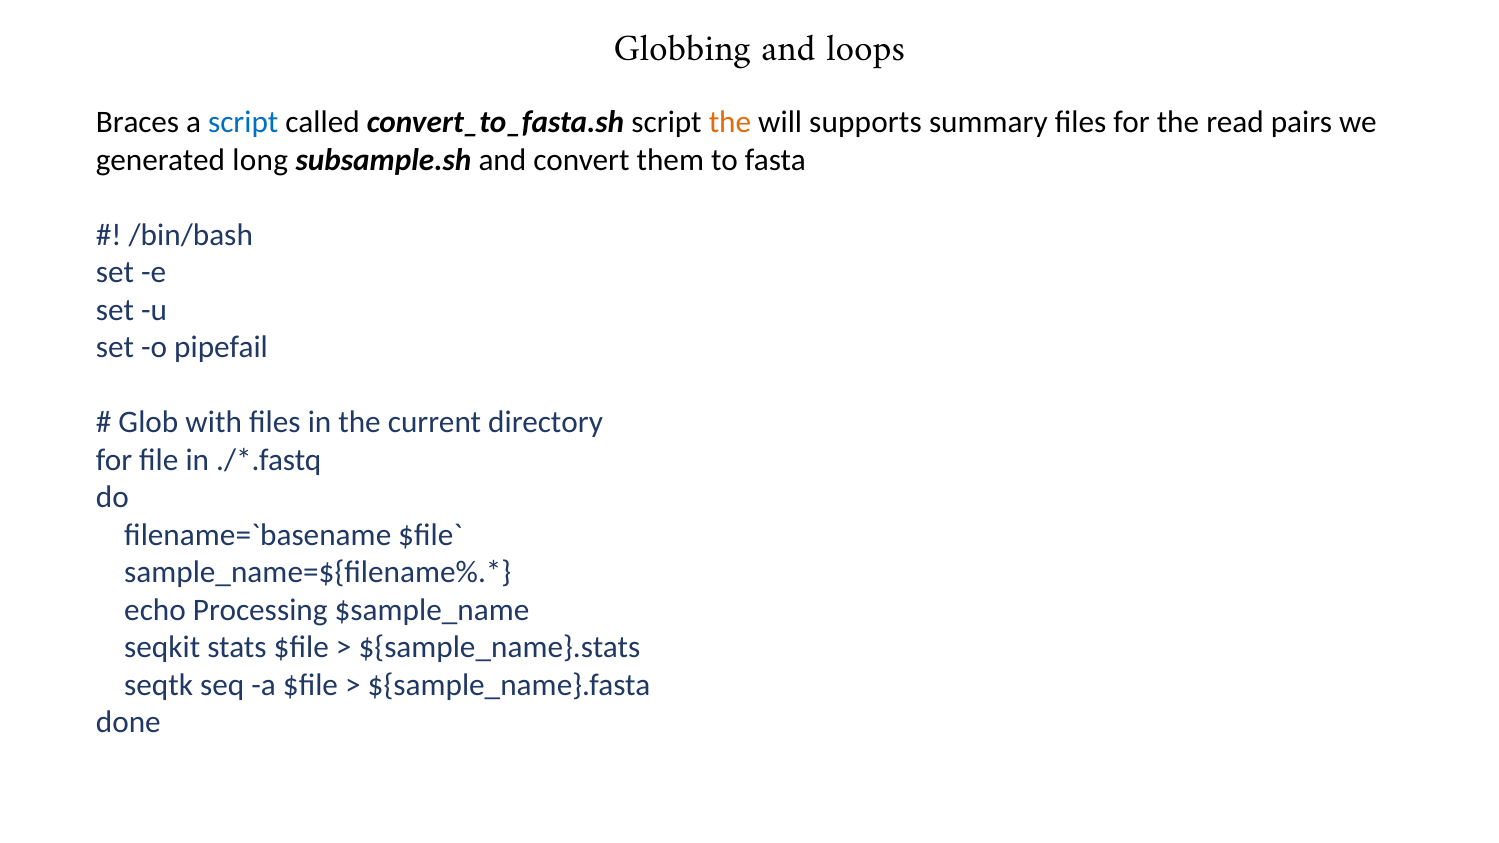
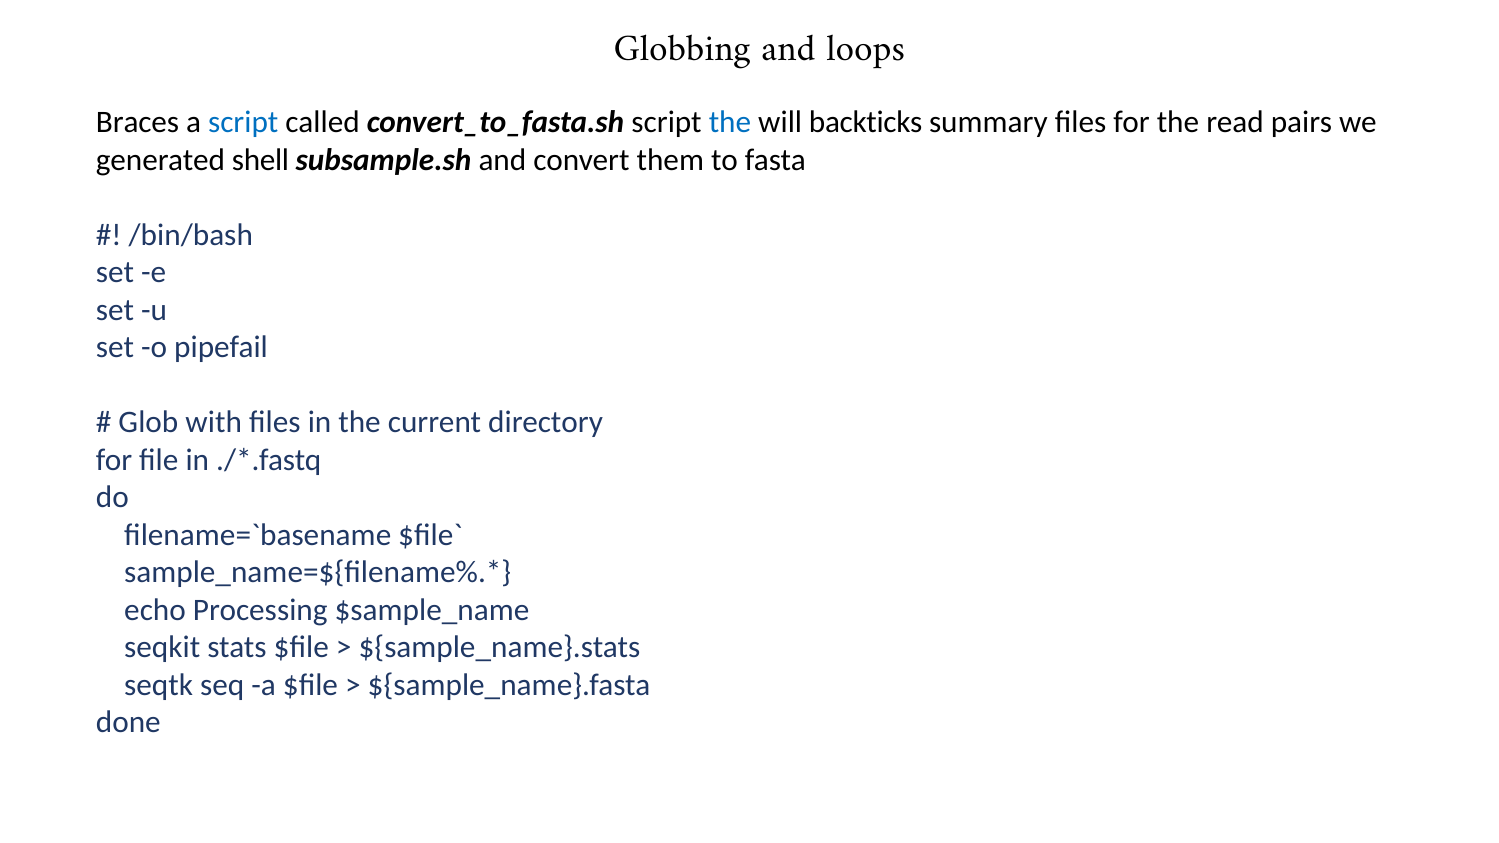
the colour: orange -> blue (730, 123)
supports: supports -> backticks (866, 123)
long: long -> shell (260, 160)
